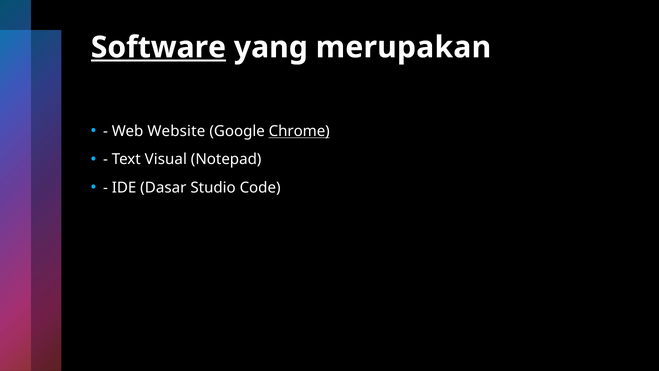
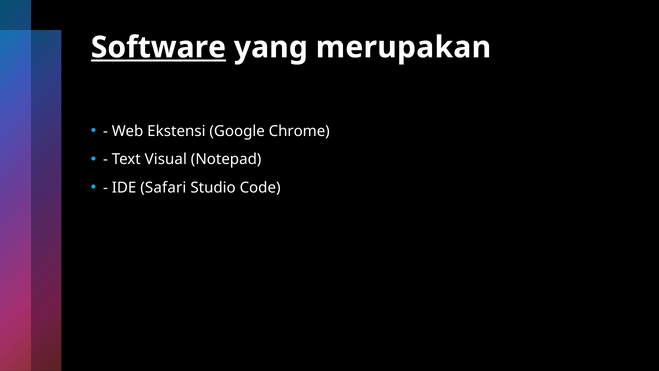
Website: Website -> Ekstensi (176, 131)
Chrome underline: present -> none (299, 131)
Dasar: Dasar -> Safari (163, 187)
